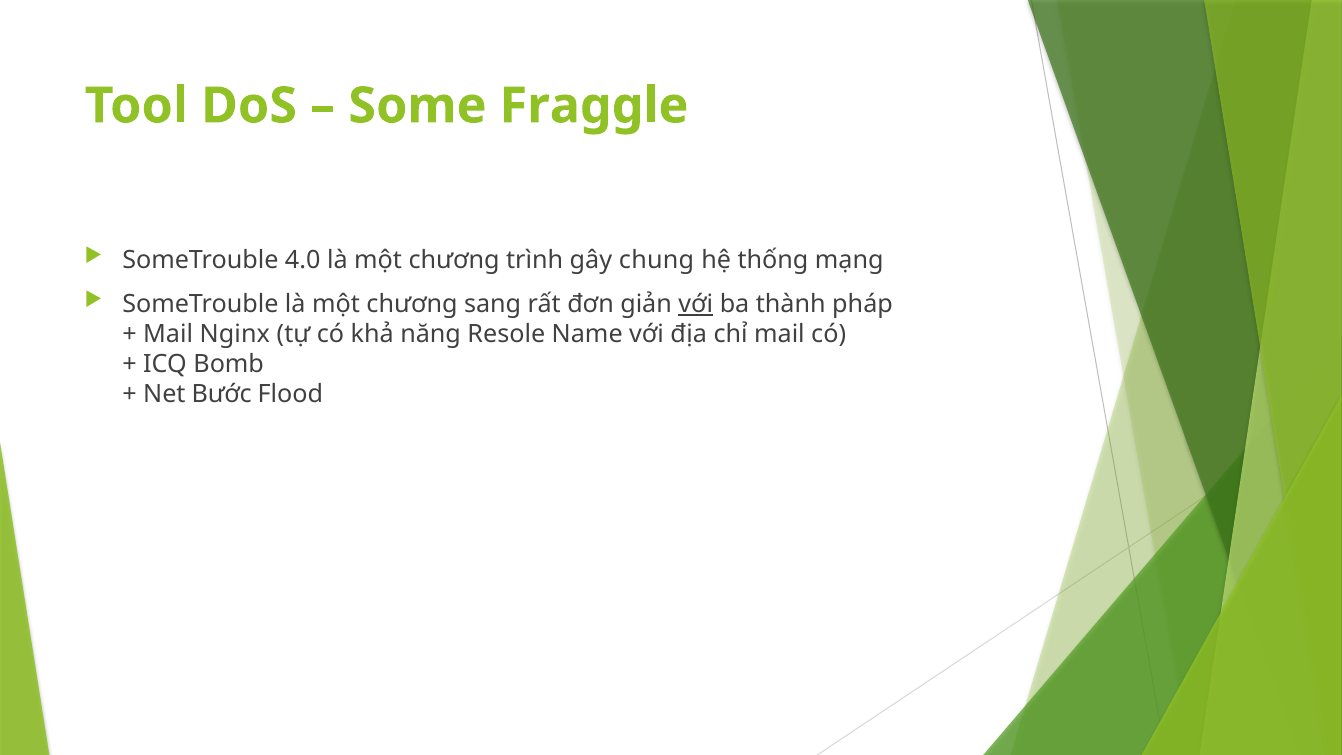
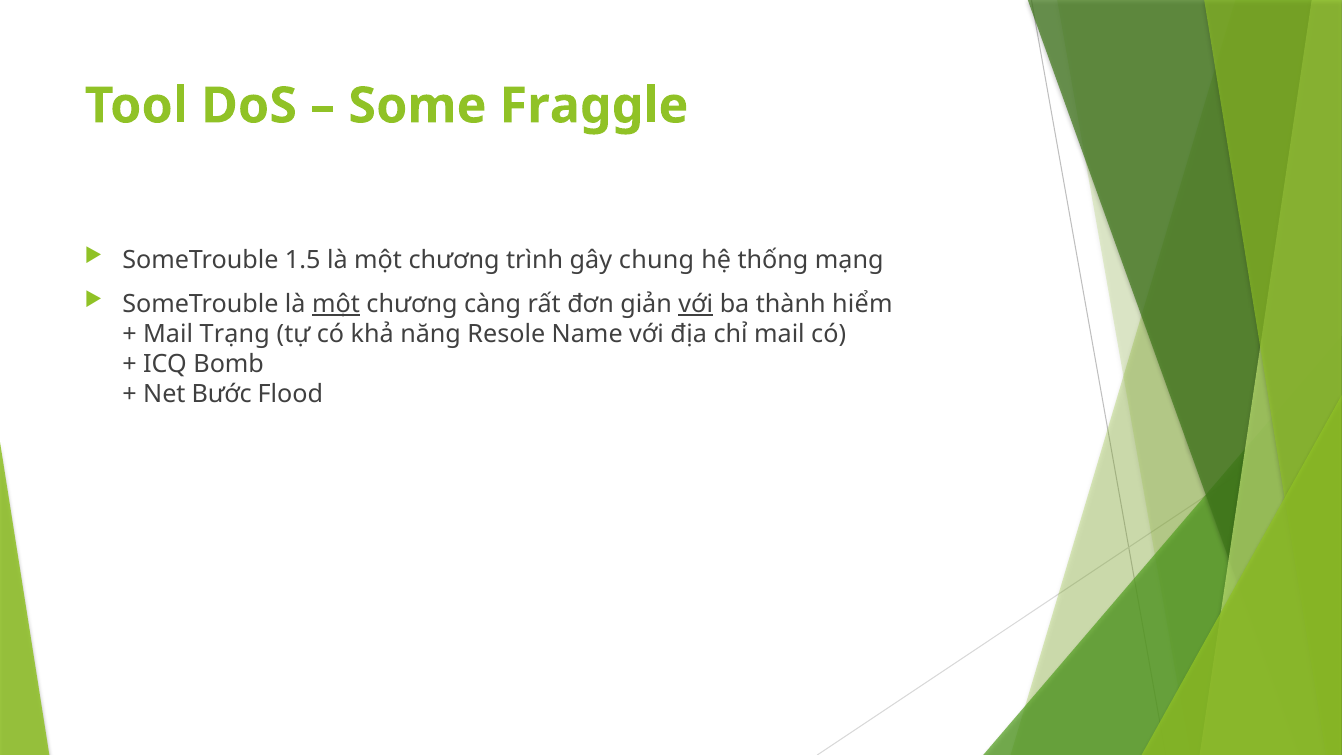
4.0: 4.0 -> 1.5 (303, 260)
một underline: none -> present (336, 304)
sang: sang -> càng (493, 304)
pháp: pháp -> hiểm (862, 304)
Nginx: Nginx -> Trạng (235, 334)
